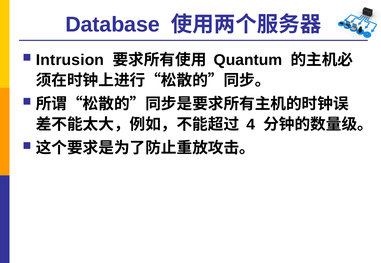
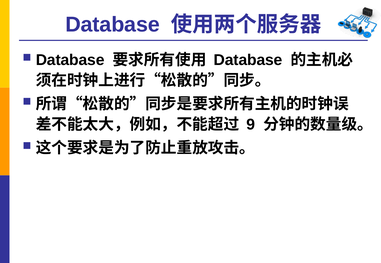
Intrusion: Intrusion -> Database (70, 60)
Quantum: Quantum -> Database (248, 60)
4: 4 -> 9 (251, 125)
